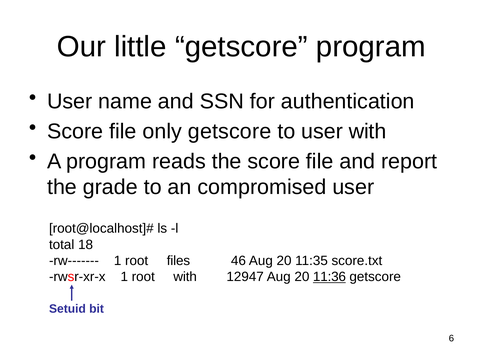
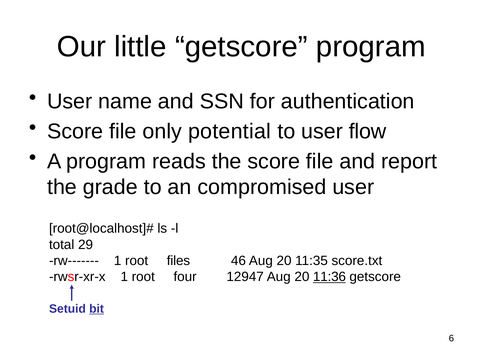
only getscore: getscore -> potential (230, 131)
user with: with -> flow (368, 131)
18: 18 -> 29 (86, 245)
root with: with -> four (185, 277)
bit underline: none -> present (97, 309)
